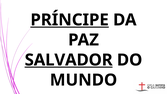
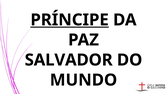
SALVADOR underline: present -> none (69, 60)
